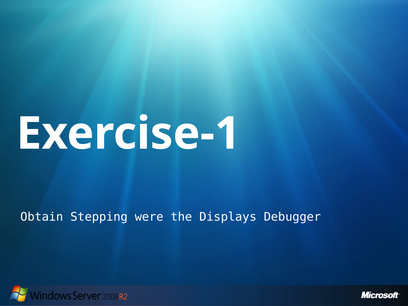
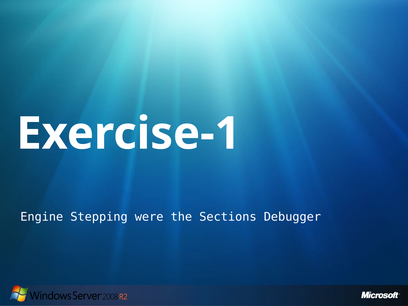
Obtain: Obtain -> Engine (42, 217)
Displays: Displays -> Sections (228, 217)
